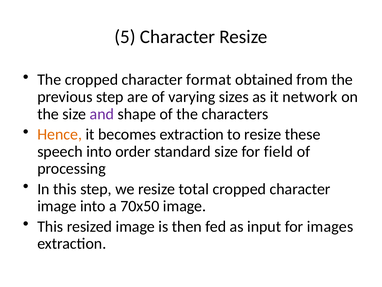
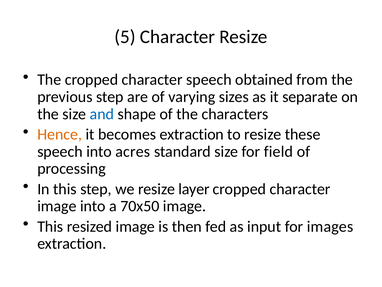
character format: format -> speech (209, 79)
network: network -> separate (310, 97)
and colour: purple -> blue (102, 114)
order: order -> acres (133, 151)
total: total -> layer (194, 189)
